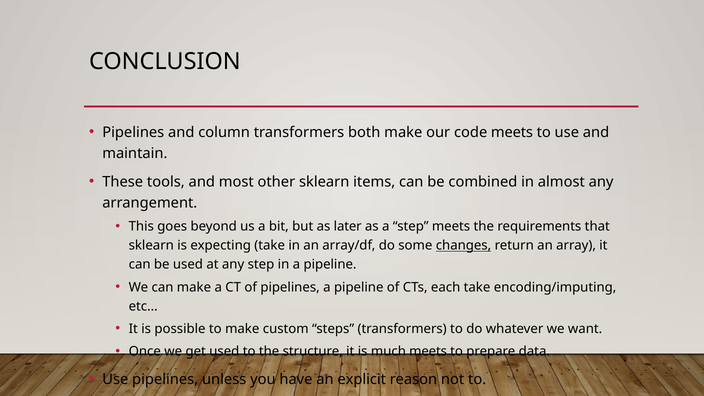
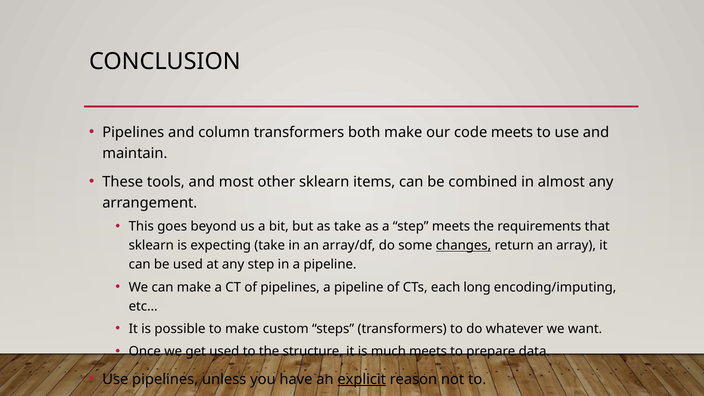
as later: later -> take (348, 227)
each take: take -> long (477, 287)
explicit underline: none -> present (362, 379)
